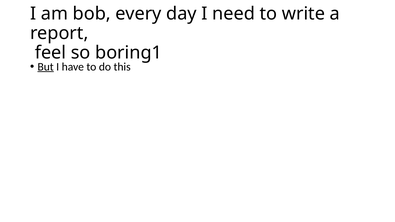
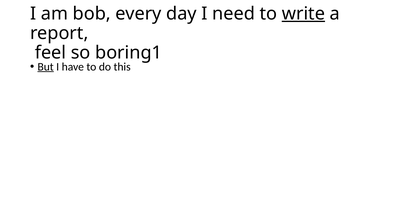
write underline: none -> present (303, 14)
